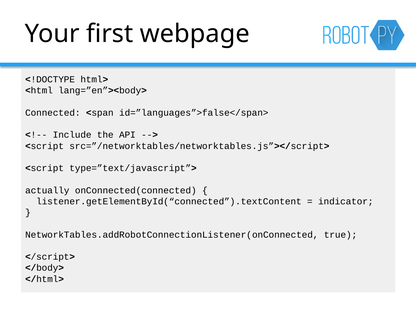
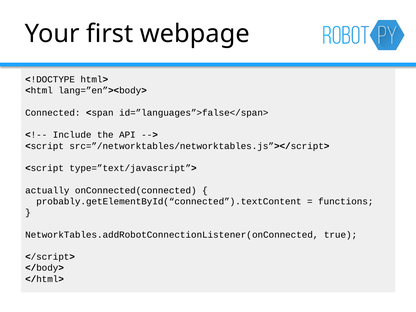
listener.getElementById(“connected”).textContent: listener.getElementById(“connected”).textContent -> probably.getElementById(“connected”).textContent (169, 201)
indicator: indicator -> functions (346, 201)
